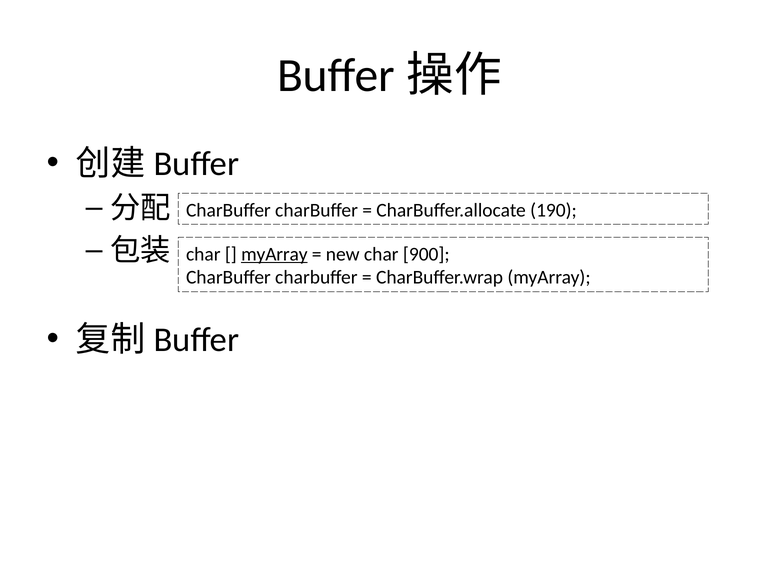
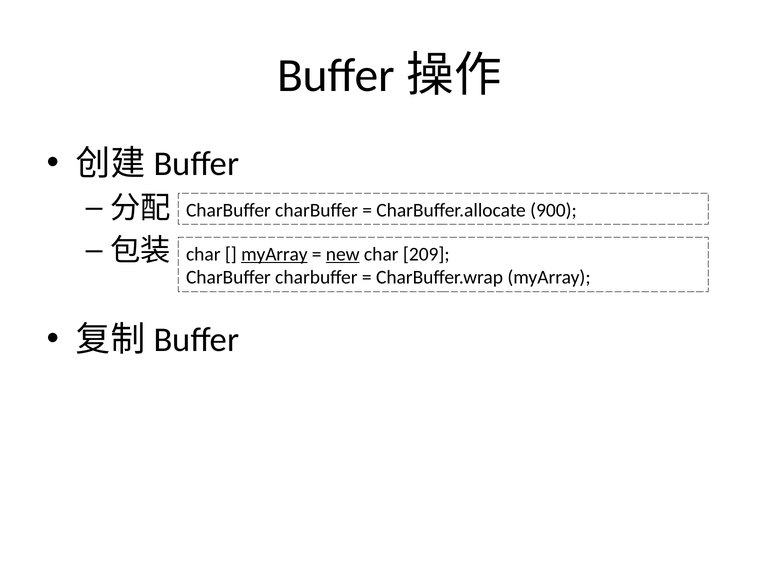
190: 190 -> 900 (554, 210)
new underline: none -> present (343, 254)
900: 900 -> 209 (426, 254)
